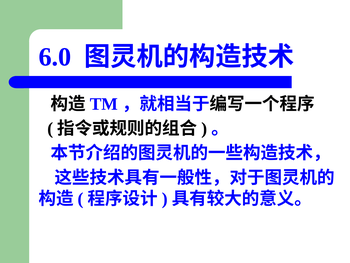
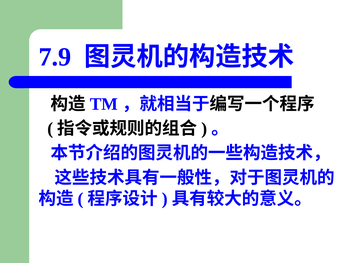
6.0: 6.0 -> 7.9 (55, 57)
